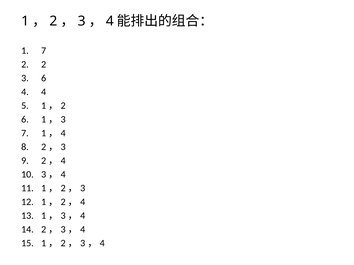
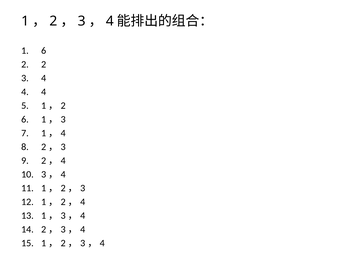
1 7: 7 -> 6 (44, 51)
3 6: 6 -> 4 (44, 78)
